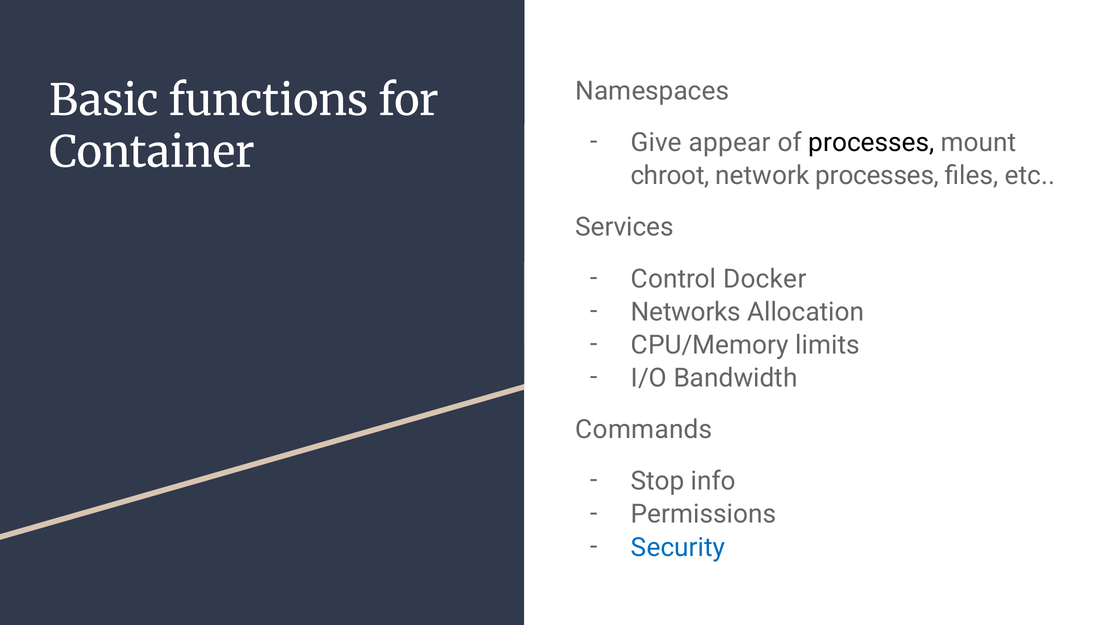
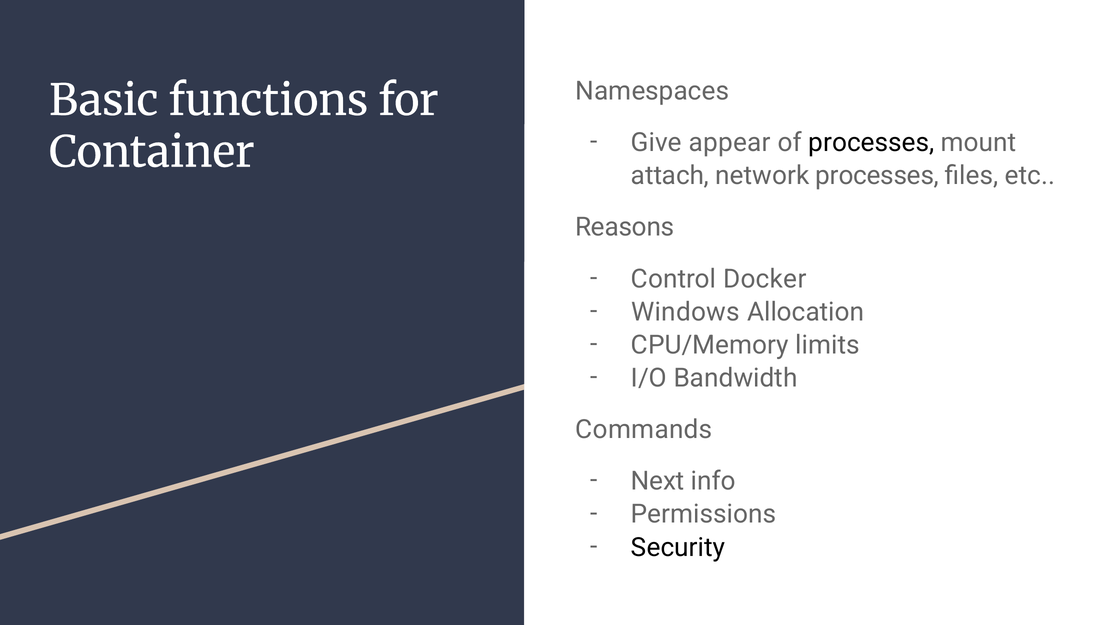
chroot: chroot -> attach (670, 176)
Services: Services -> Reasons (625, 227)
Networks: Networks -> Windows (686, 312)
Stop: Stop -> Next (658, 481)
Security colour: blue -> black (678, 547)
